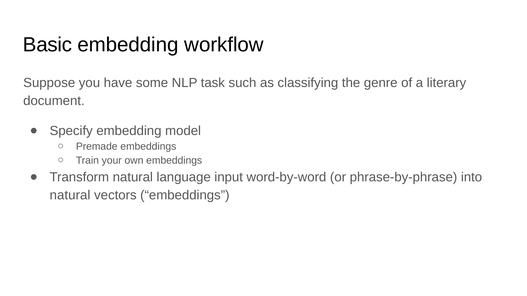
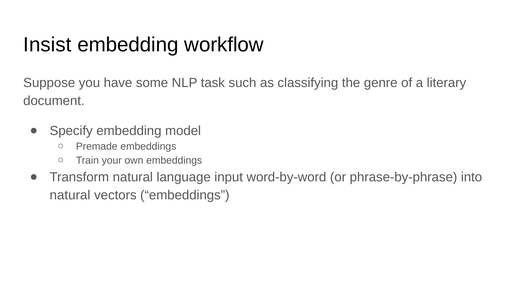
Basic: Basic -> Insist (47, 45)
